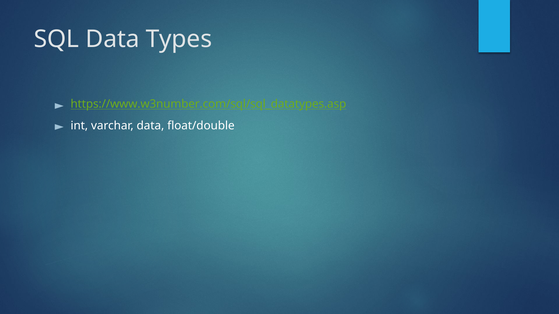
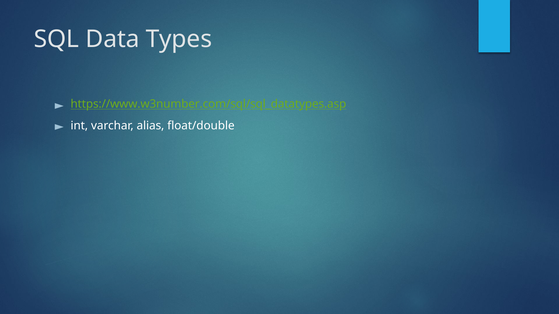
varchar data: data -> alias (150, 126)
